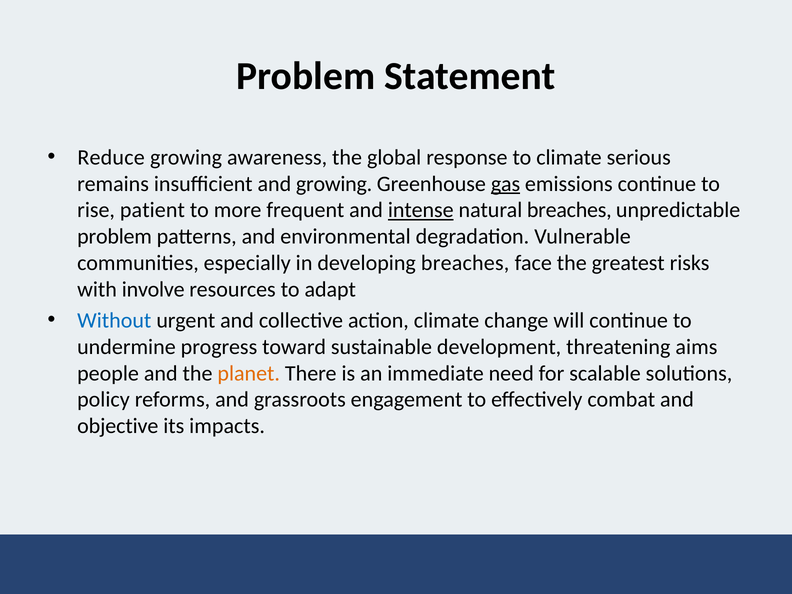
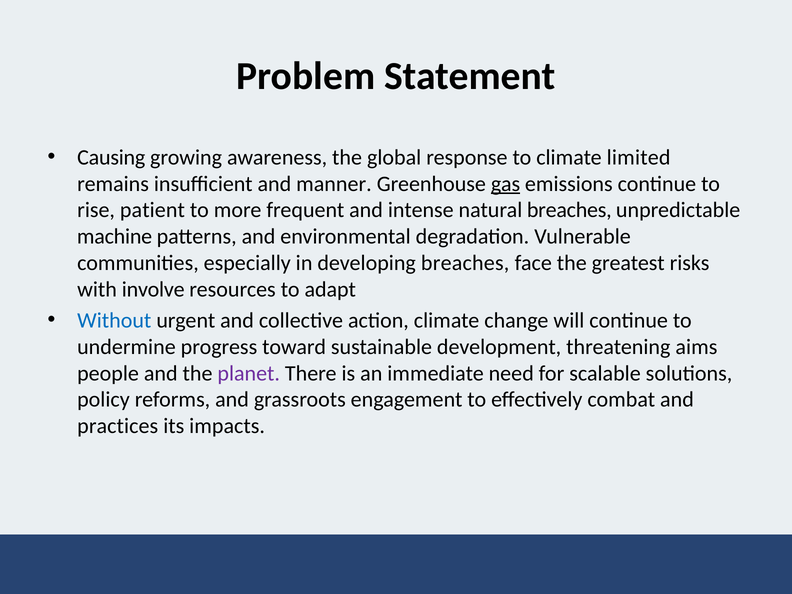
Reduce: Reduce -> Causing (111, 157)
serious: serious -> limited (639, 157)
and growing: growing -> manner (334, 184)
intense underline: present -> none (421, 210)
problem: problem -> machine (115, 237)
planet colour: orange -> purple (249, 373)
objective: objective -> practices (118, 426)
